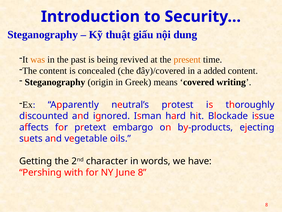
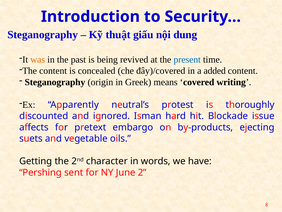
present colour: orange -> blue (187, 59)
with: with -> sent (74, 172)
June 8: 8 -> 2 (142, 172)
